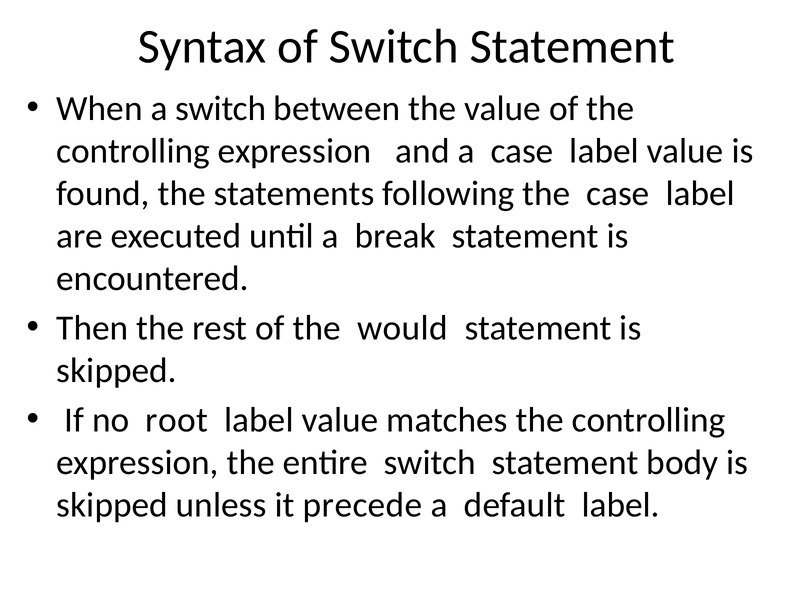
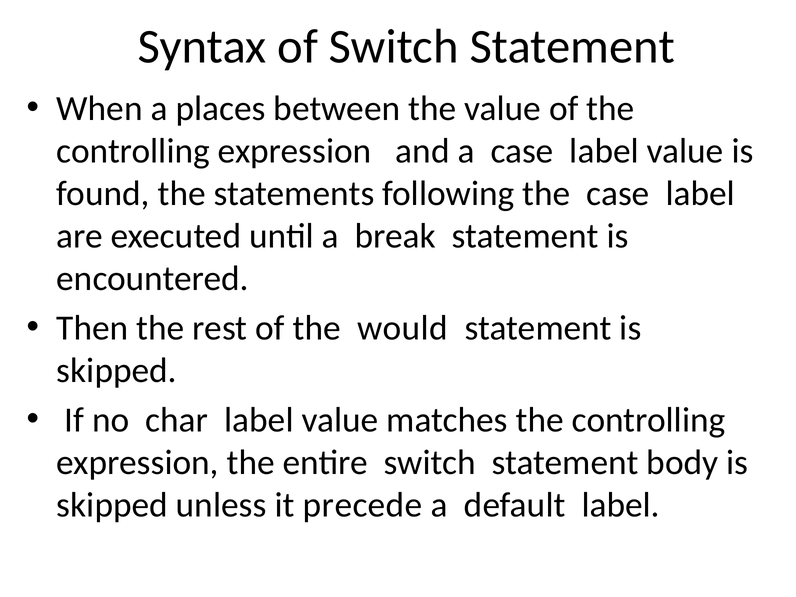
a switch: switch -> places (221, 109)
root: root -> char (177, 420)
